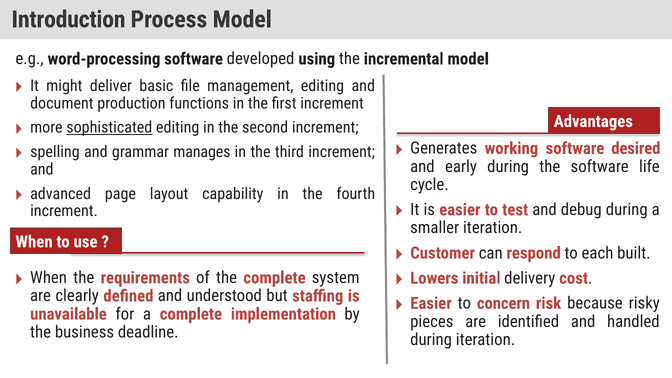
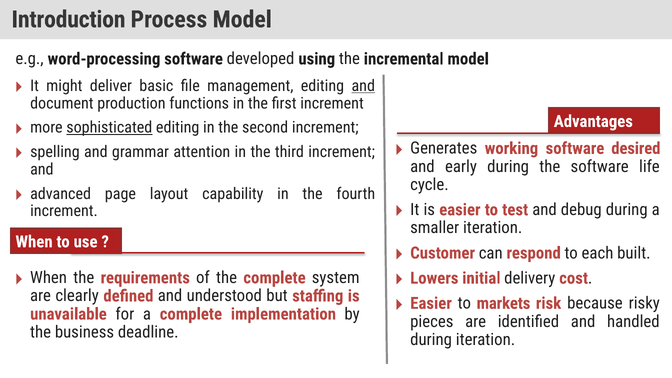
and underline: none -> present (363, 86)
manages: manages -> attention (202, 152)
concern: concern -> markets (503, 303)
